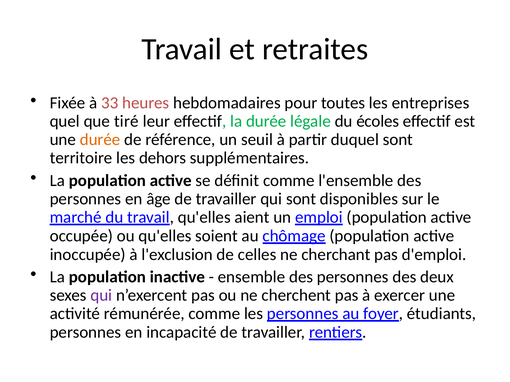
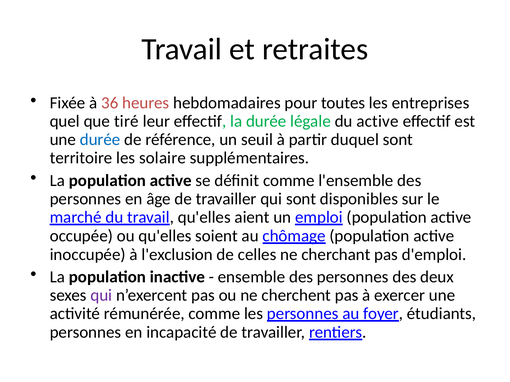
33: 33 -> 36 (110, 103)
du écoles: écoles -> active (378, 122)
durée colour: orange -> blue (100, 140)
dehors: dehors -> solaire (162, 158)
